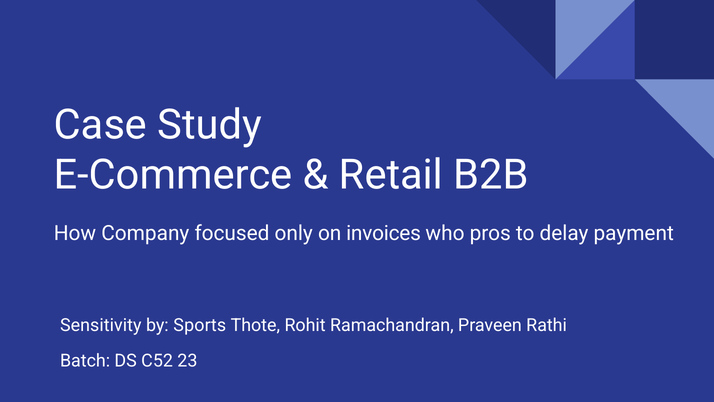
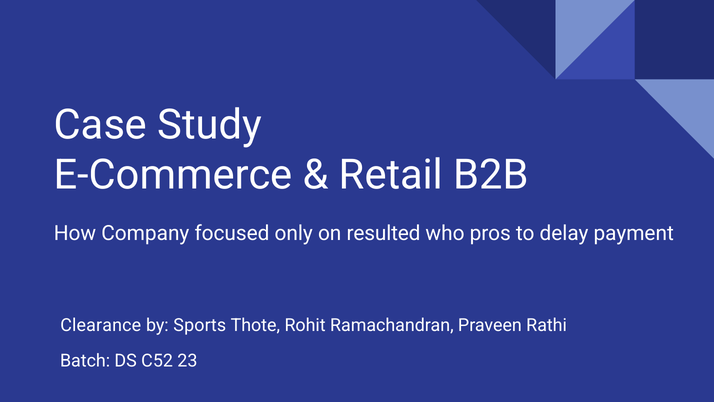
invoices: invoices -> resulted (384, 233)
Sensitivity: Sensitivity -> Clearance (101, 325)
